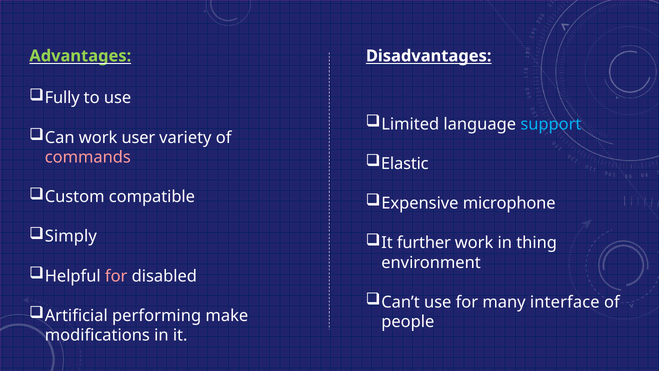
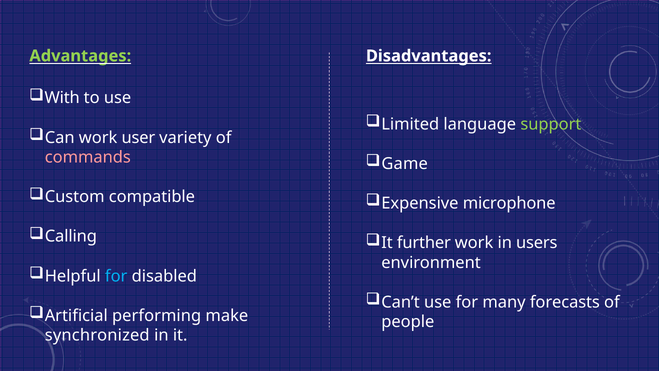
Fully: Fully -> With (62, 98)
support colour: light blue -> light green (551, 124)
Elastic: Elastic -> Game (405, 164)
Simply: Simply -> Calling (71, 236)
thing: thing -> users (537, 243)
for colour: pink -> light blue (116, 276)
interface: interface -> forecasts (565, 302)
modifications: modifications -> synchronized (97, 335)
